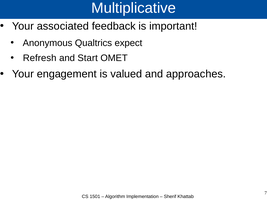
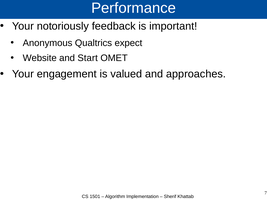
Multiplicative: Multiplicative -> Performance (134, 8)
associated: associated -> notoriously (63, 26)
Refresh: Refresh -> Website (40, 58)
